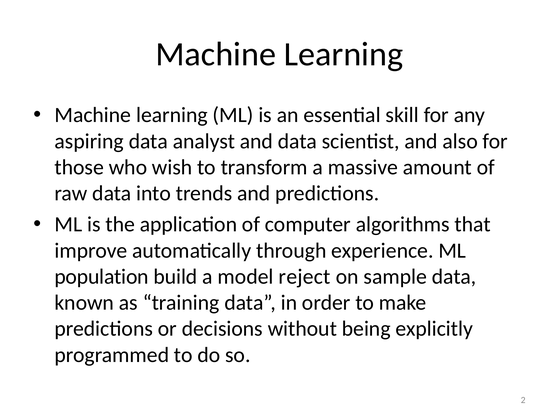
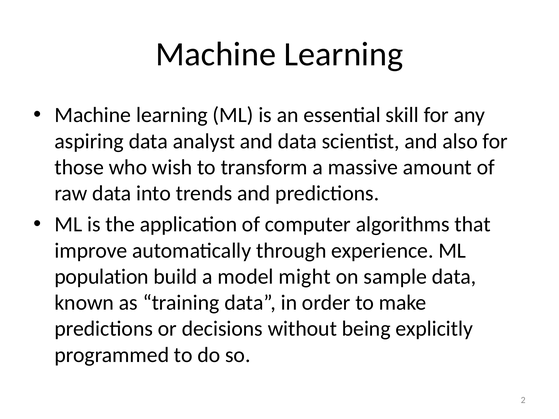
reject: reject -> might (305, 277)
